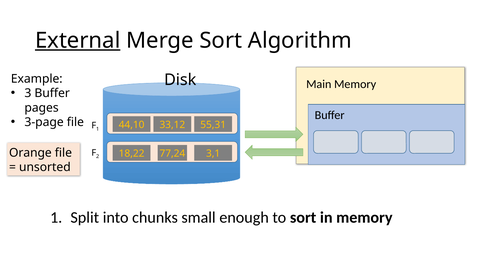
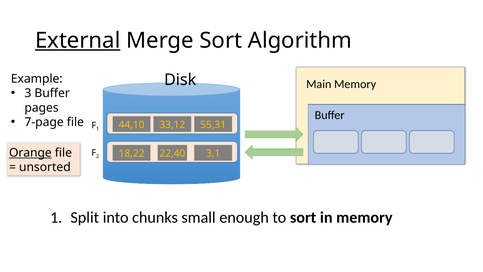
3-page: 3-page -> 7-page (44, 122)
Orange underline: none -> present (30, 153)
77,24: 77,24 -> 22,40 (172, 153)
